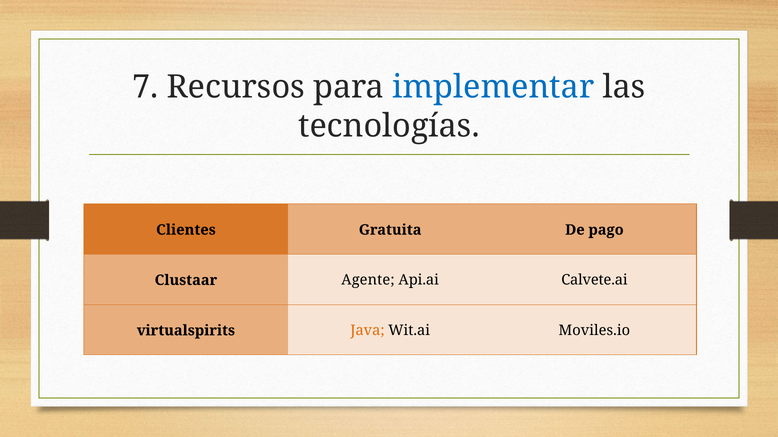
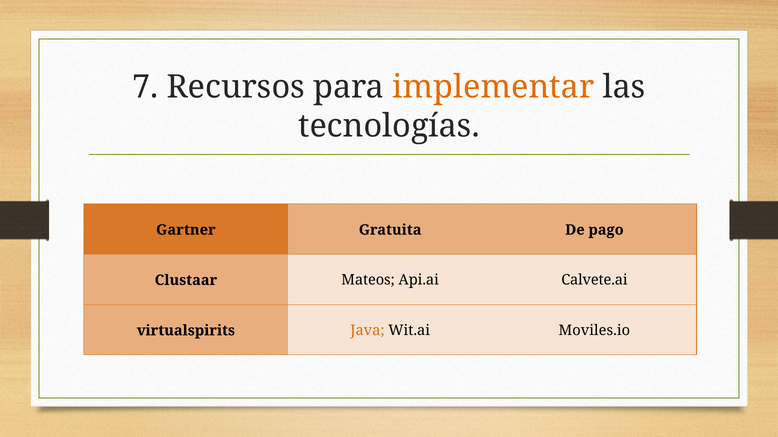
implementar colour: blue -> orange (493, 87)
Clientes: Clientes -> Gartner (186, 230)
Agente: Agente -> Mateos (368, 281)
